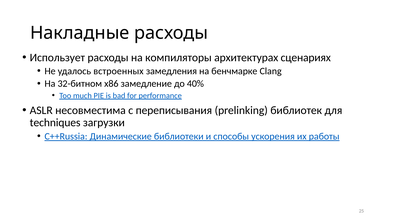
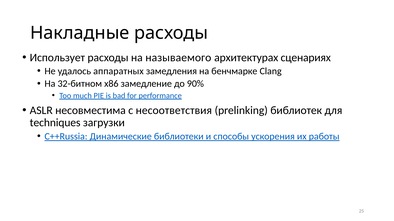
компиляторы: компиляторы -> называемого (178, 58)
встроенных: встроенных -> аппаратных (118, 71)
40%: 40% -> 90% (195, 84)
переписывания: переписывания -> несоответствия (174, 111)
